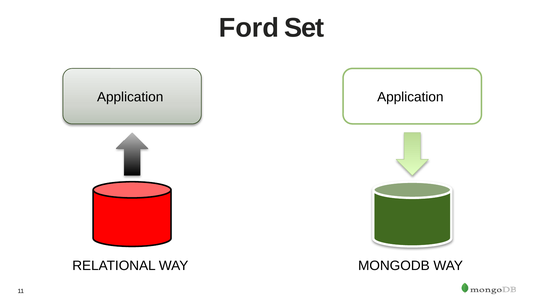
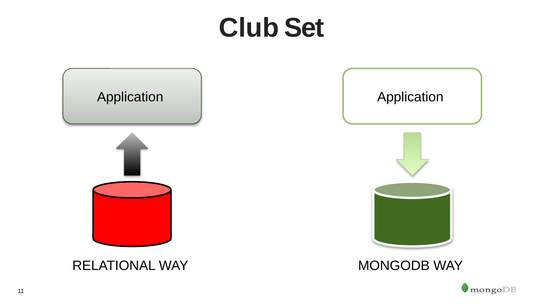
Ford: Ford -> Club (249, 28)
